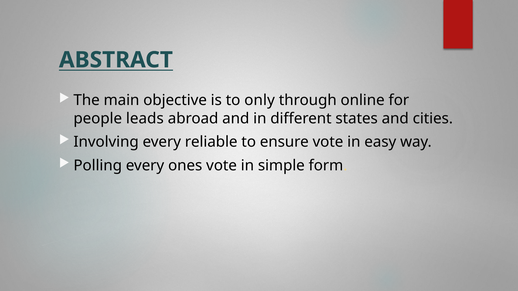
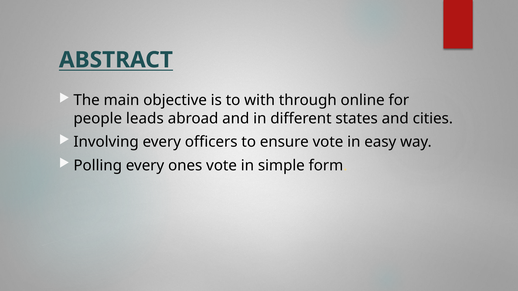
only: only -> with (260, 100)
reliable: reliable -> officers (211, 142)
